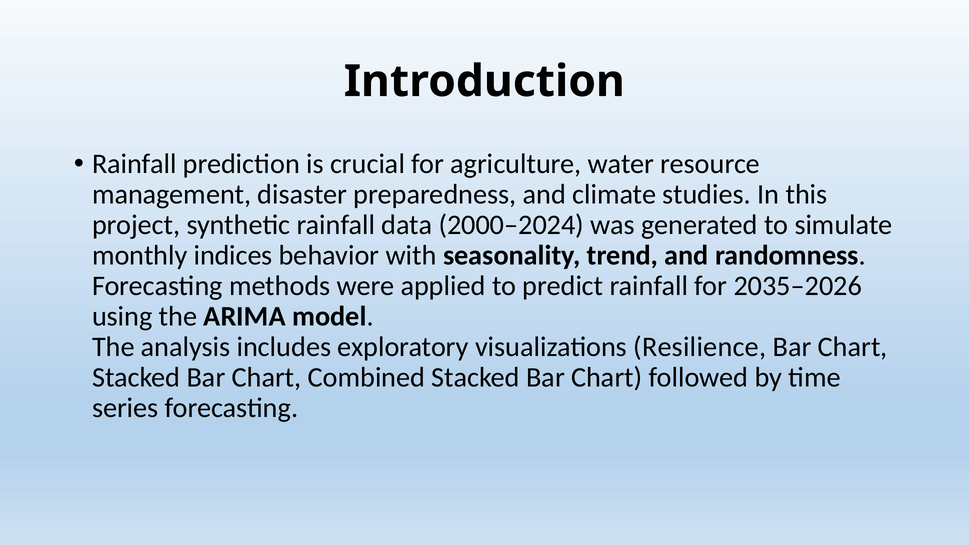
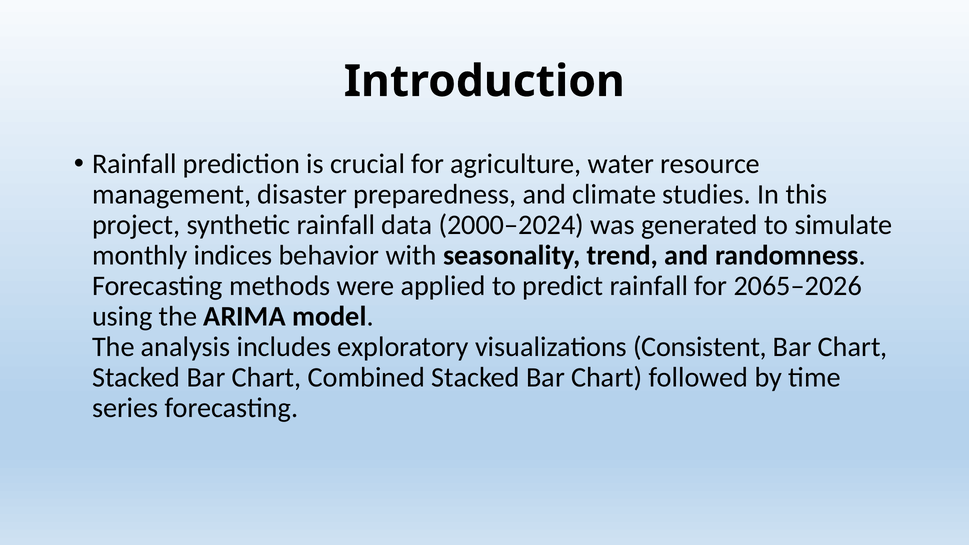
2035–2026: 2035–2026 -> 2065–2026 (798, 286)
Resilience: Resilience -> Consistent (700, 347)
